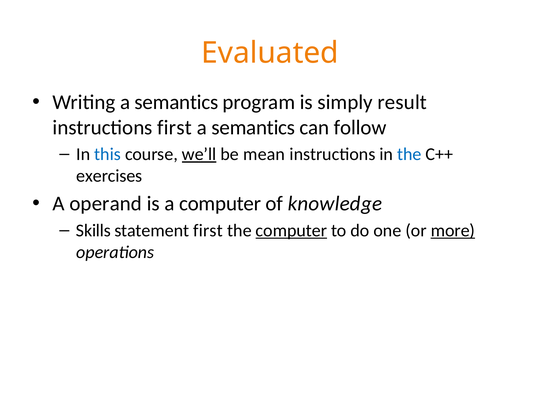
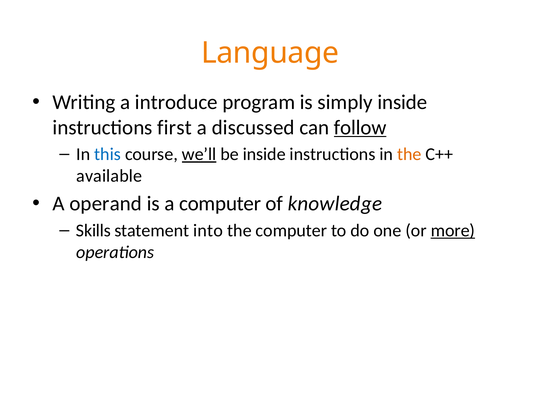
Evaluated: Evaluated -> Language (270, 53)
Writing a semantics: semantics -> introduce (176, 102)
simply result: result -> inside (402, 102)
semantics: semantics -> discussed (253, 127)
follow underline: none -> present (360, 127)
be mean: mean -> inside (264, 154)
the colour: blue -> orange (409, 154)
exercises: exercises -> available (109, 176)
statement first: first -> into (208, 231)
computer underline: present -> none (291, 231)
